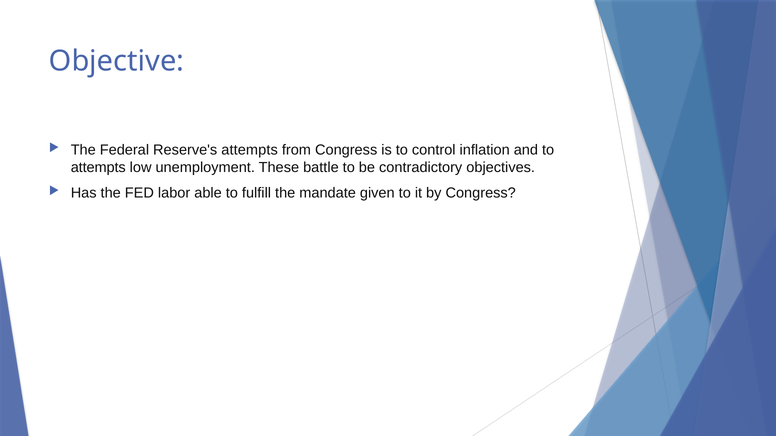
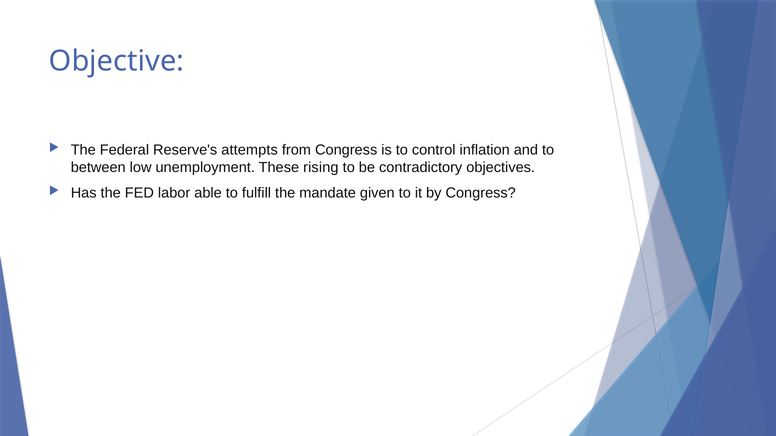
attempts: attempts -> between (98, 168)
battle: battle -> rising (321, 168)
